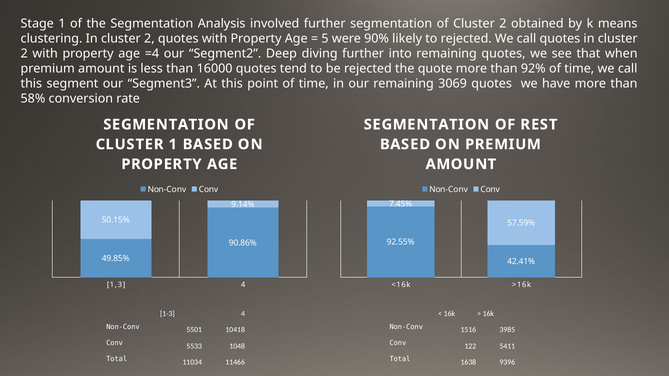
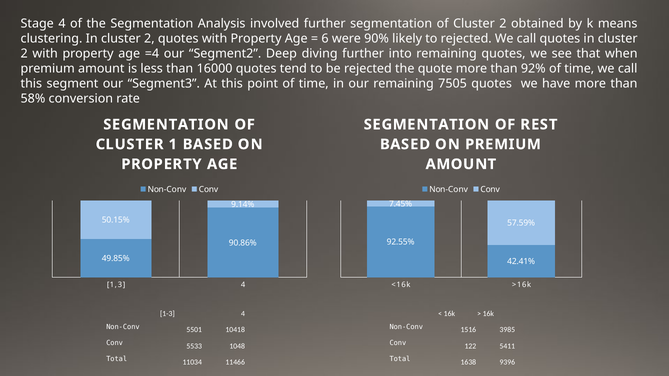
Stage 1: 1 -> 4 (62, 24)
5: 5 -> 6 (325, 39)
3069: 3069 -> 7505 (453, 84)
